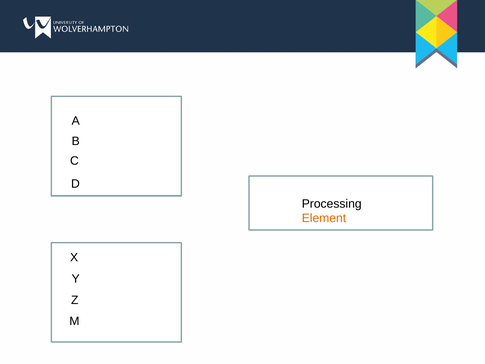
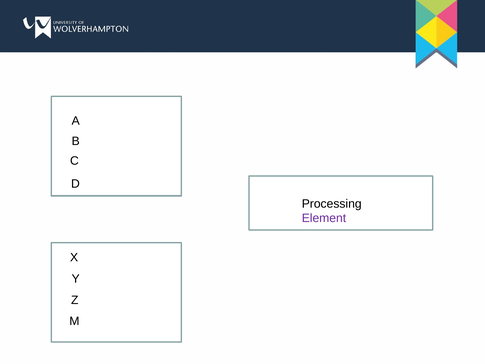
Element colour: orange -> purple (324, 218)
